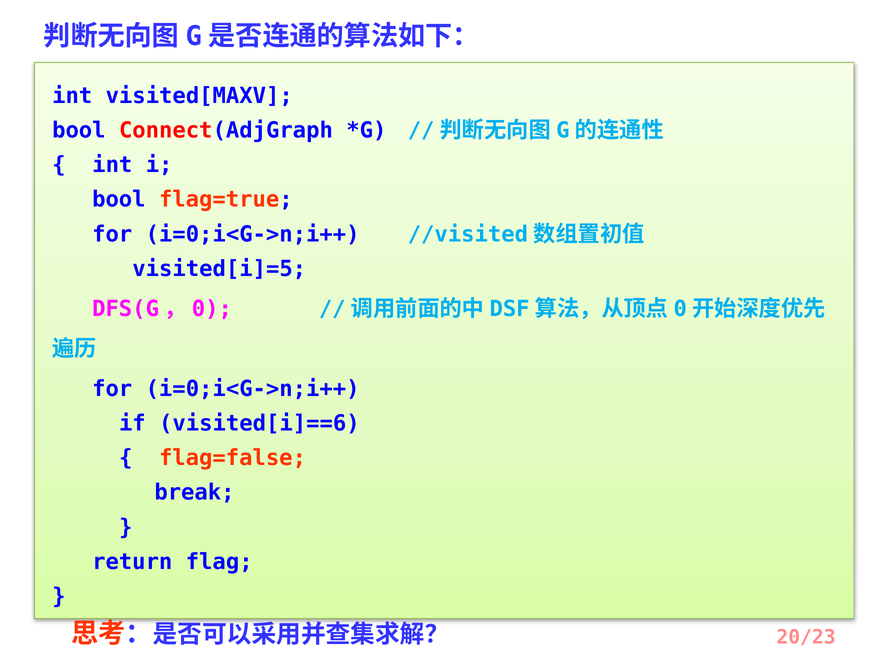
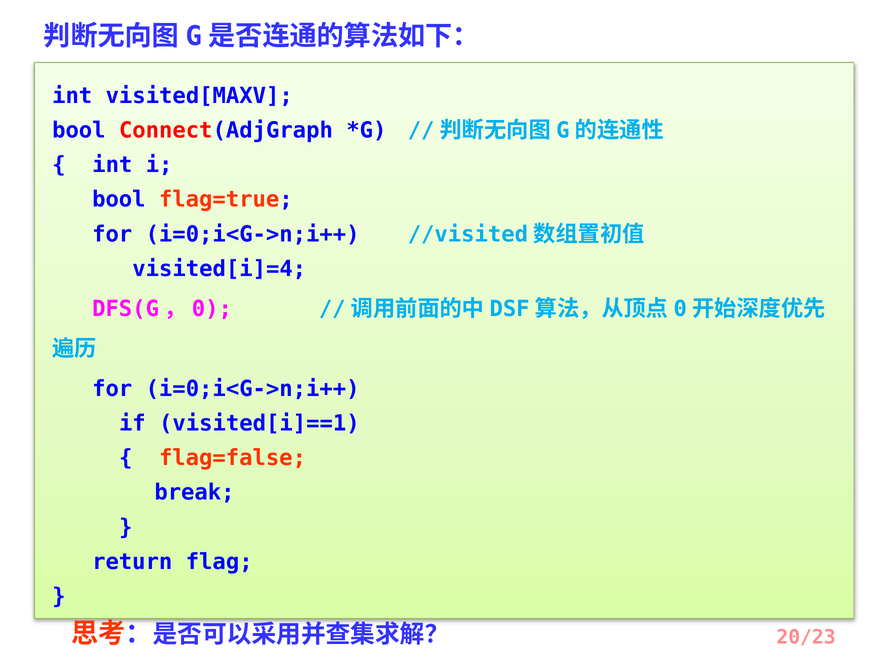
visited[i]=5: visited[i]=5 -> visited[i]=4 (219, 269)
visited[i]==6: visited[i]==6 -> visited[i]==1 (259, 423)
